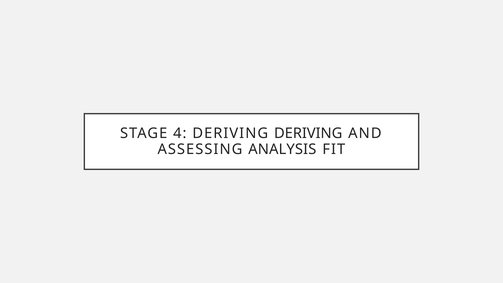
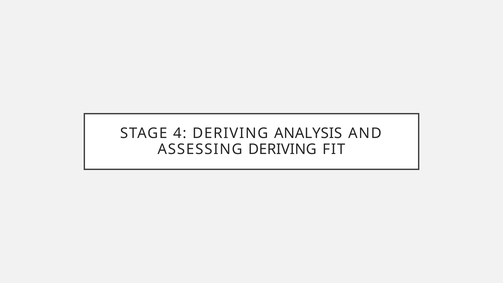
DERIVING DERIVING: DERIVING -> ANALYSIS (308, 133)
ASSESSING ANALYSIS: ANALYSIS -> DERIVING (282, 149)
